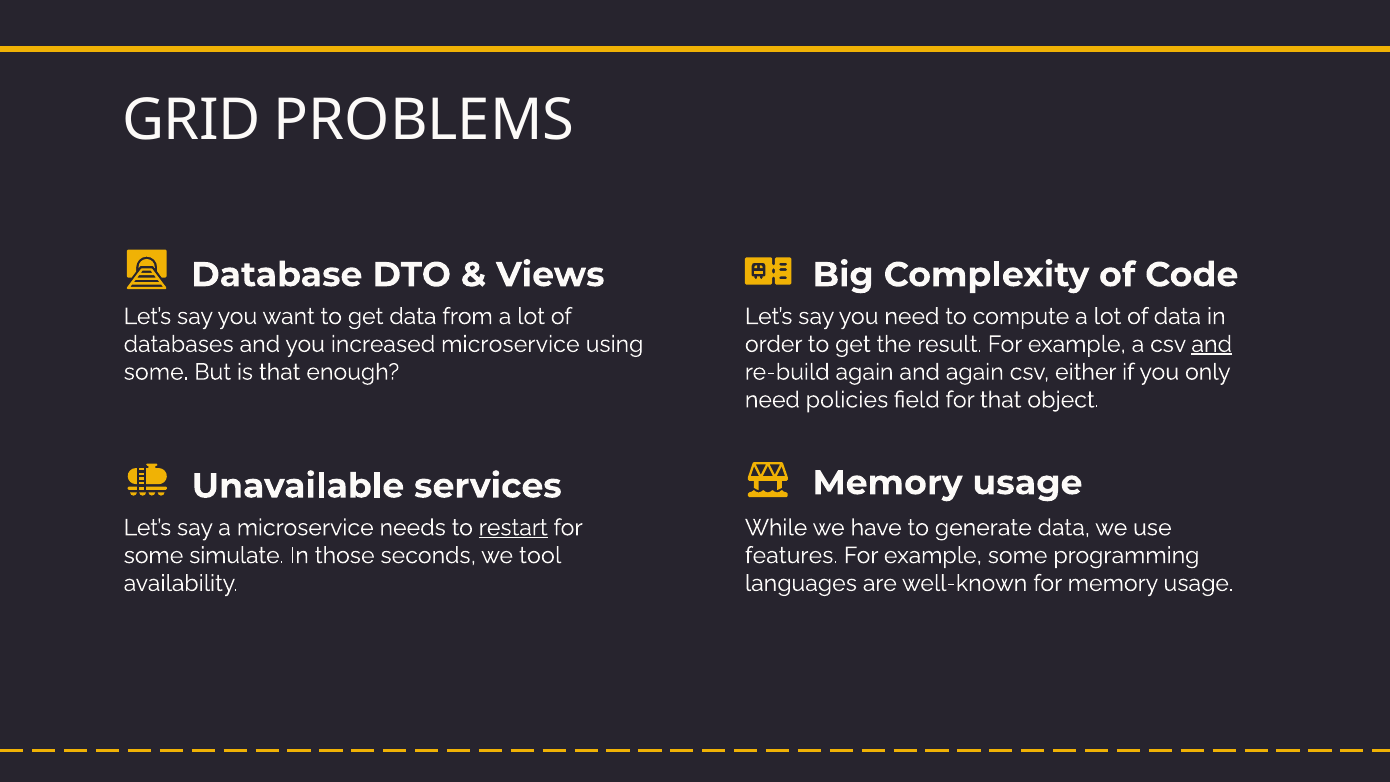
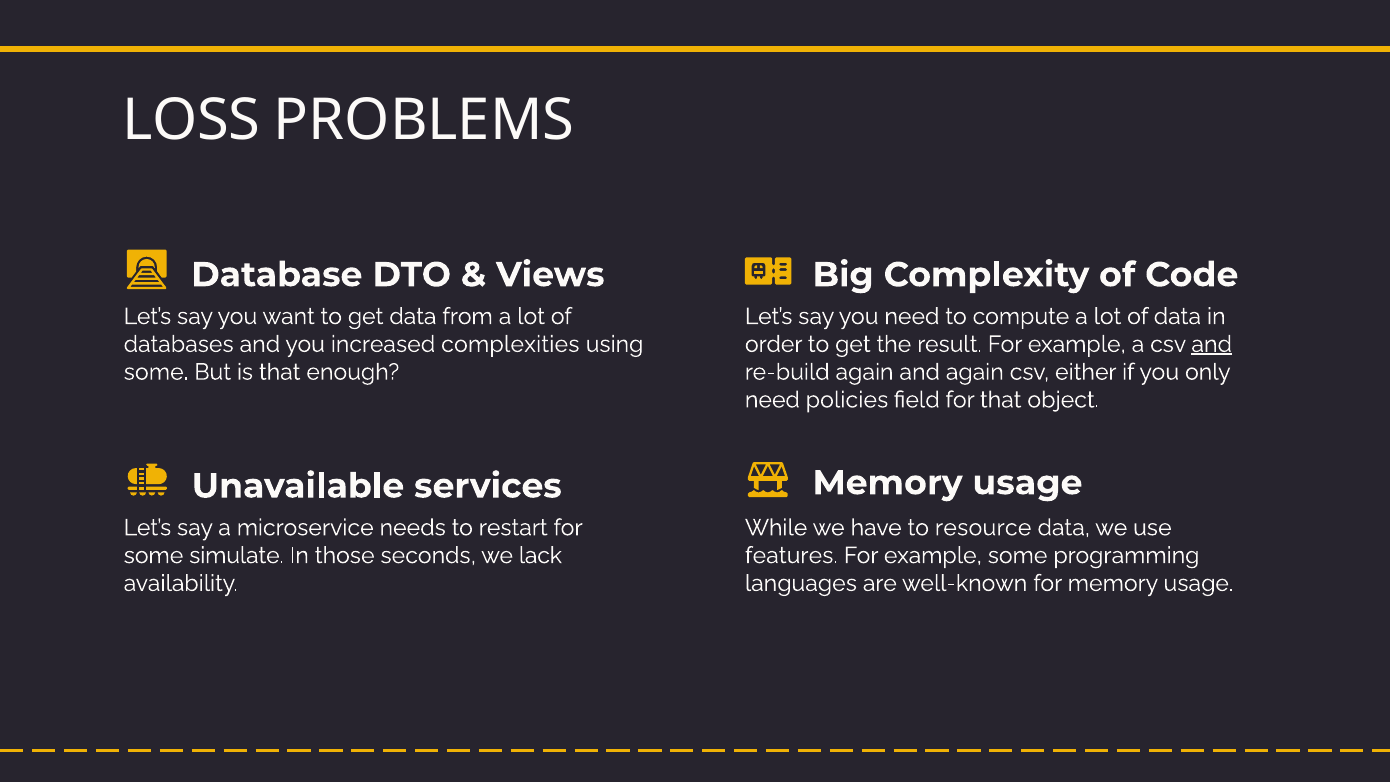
GRID: GRID -> LOSS (191, 120)
increased microservice: microservice -> complexities (510, 344)
restart underline: present -> none (513, 528)
generate: generate -> resource (983, 528)
tool: tool -> lack (540, 555)
